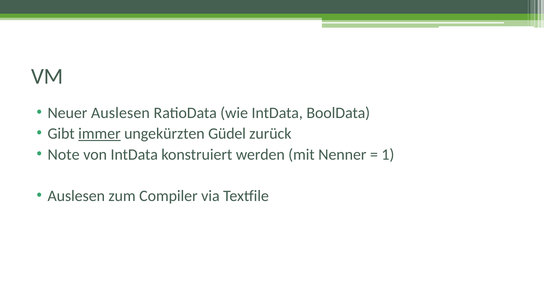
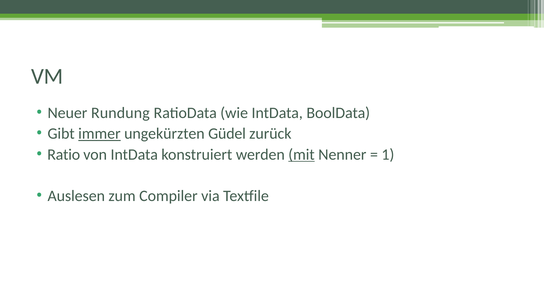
Neuer Auslesen: Auslesen -> Rundung (120, 113)
Note: Note -> Ratio (64, 155)
mit underline: none -> present (302, 155)
